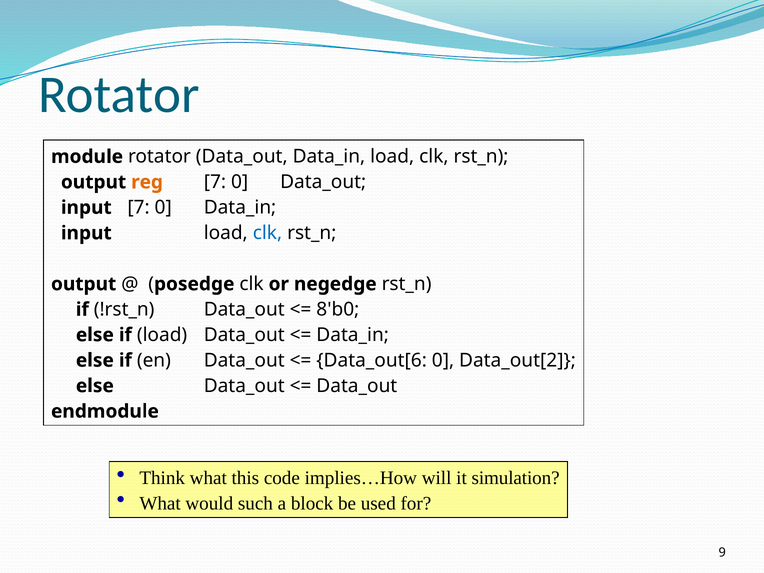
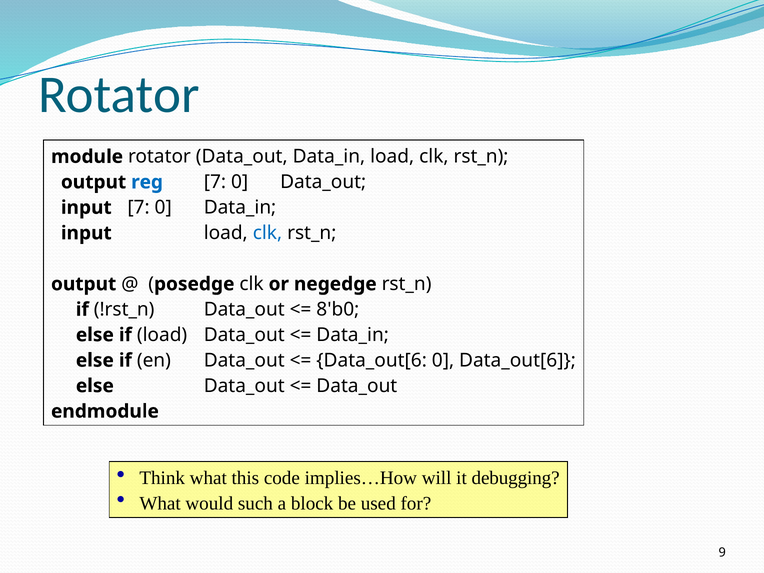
reg colour: orange -> blue (147, 182)
0 Data_out[2: Data_out[2 -> Data_out[6 (518, 360)
simulation: simulation -> debugging (516, 478)
